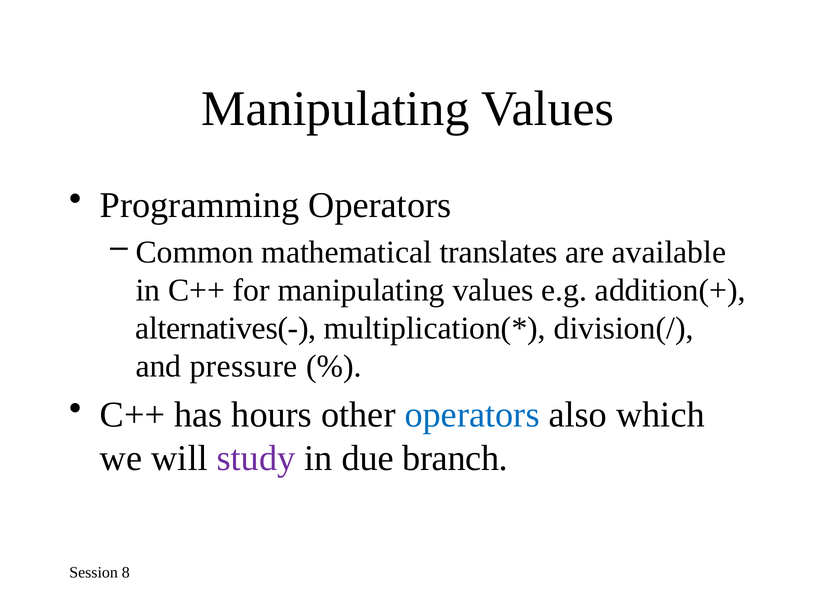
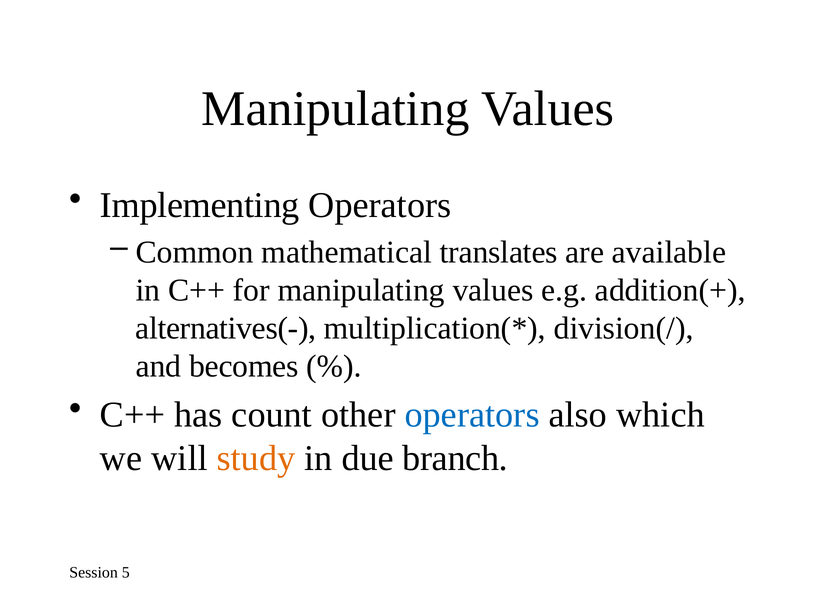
Programming: Programming -> Implementing (200, 205)
pressure: pressure -> becomes (244, 366)
hours: hours -> count (272, 415)
study colour: purple -> orange (256, 458)
8: 8 -> 5 (126, 572)
